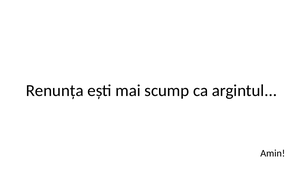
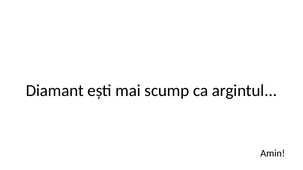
Renunța: Renunța -> Diamant (55, 91)
